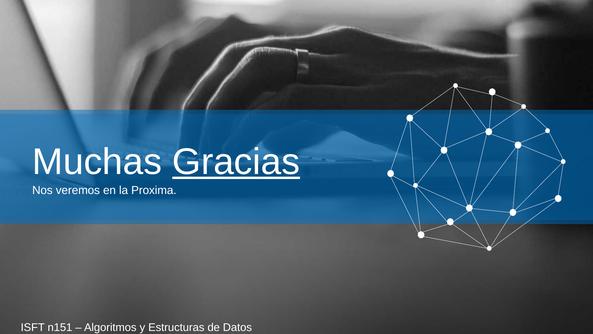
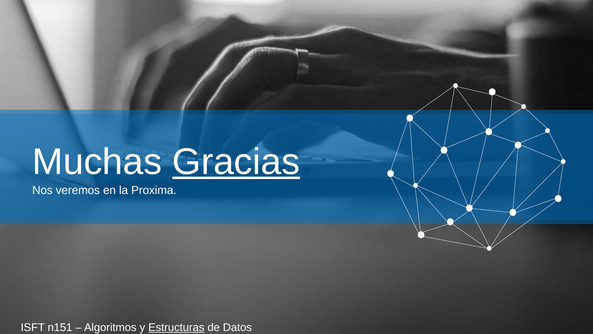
Estructuras underline: none -> present (176, 327)
